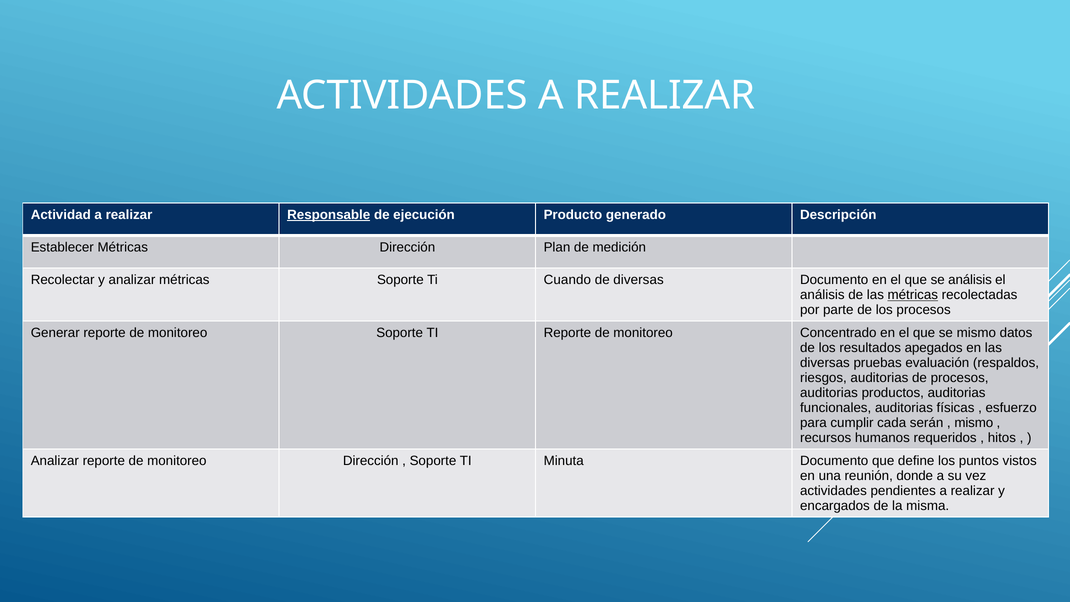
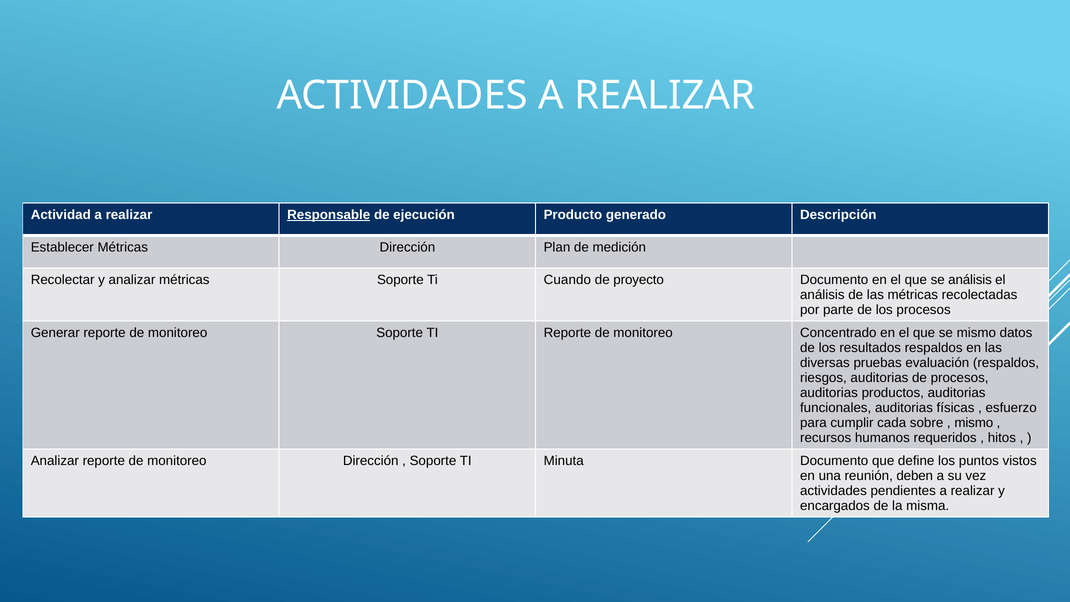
de diversas: diversas -> proyecto (639, 280)
métricas underline: present -> none (913, 295)
resultados apegados: apegados -> respaldos (934, 348)
serán: serán -> sobre (927, 423)
donde: donde -> deben (915, 476)
